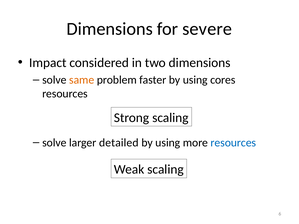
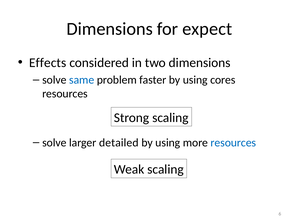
severe: severe -> expect (207, 29)
Impact: Impact -> Effects (48, 63)
same colour: orange -> blue (82, 80)
